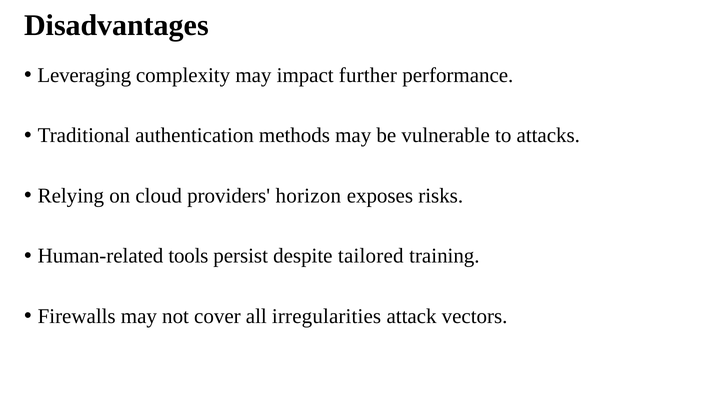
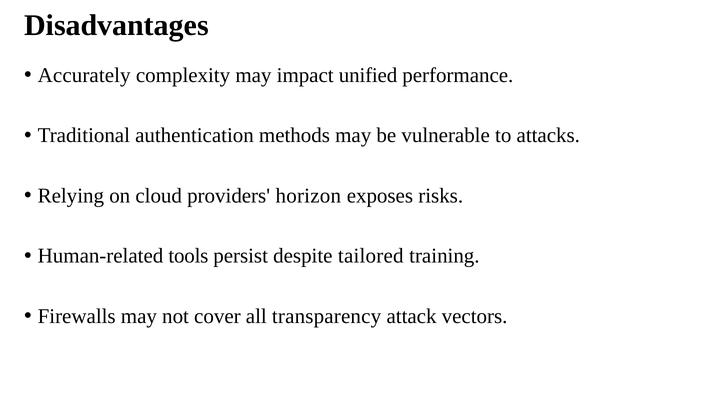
Leveraging: Leveraging -> Accurately (84, 75)
further: further -> unified (368, 75)
irregularities: irregularities -> transparency (327, 316)
